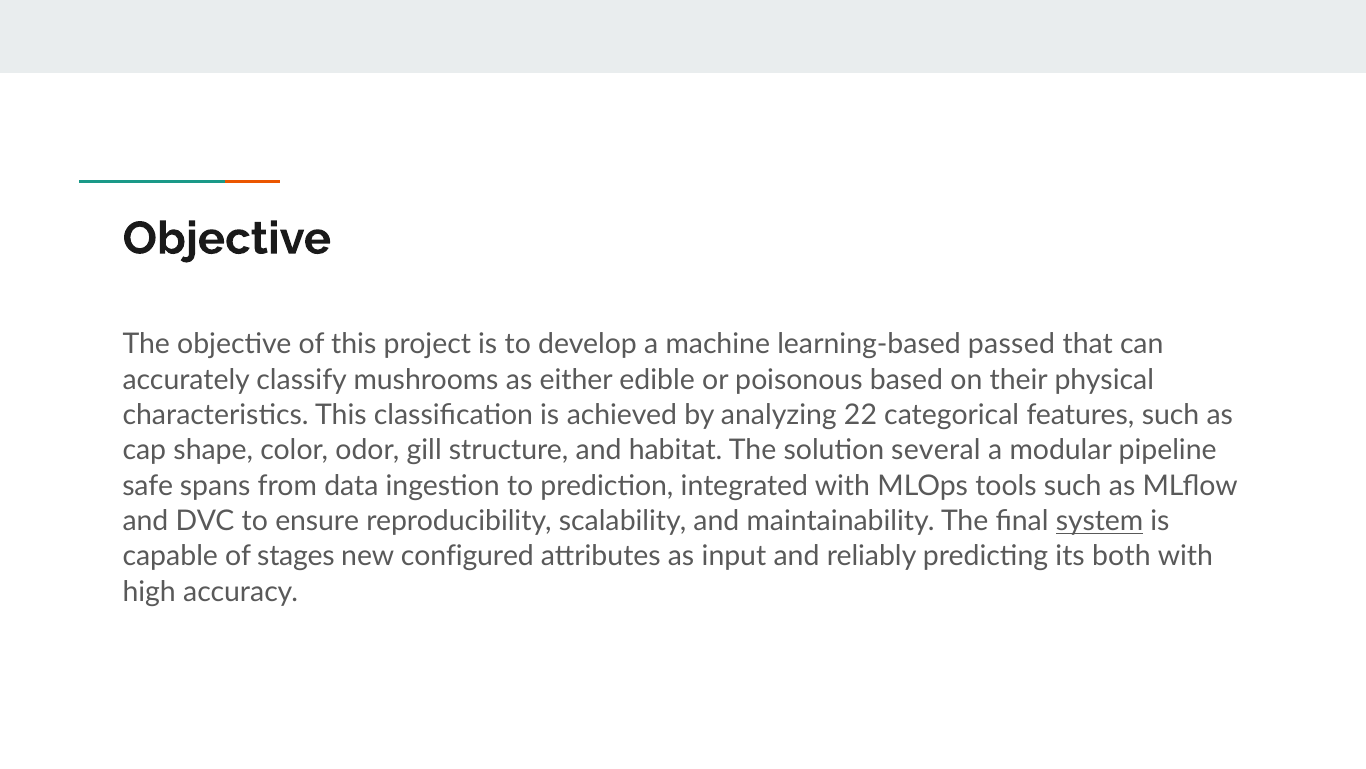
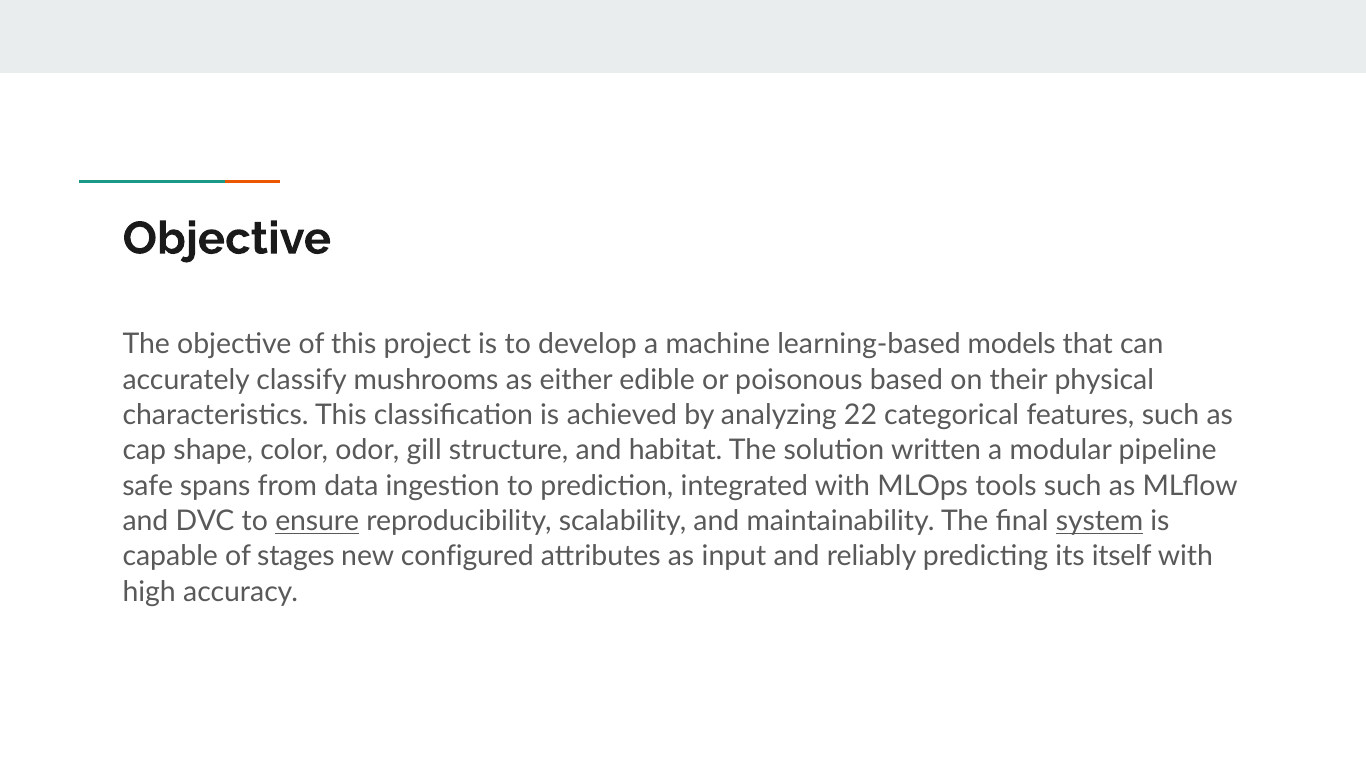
passed: passed -> models (1012, 344)
several: several -> written (936, 450)
ensure underline: none -> present (317, 521)
both: both -> itself (1122, 556)
